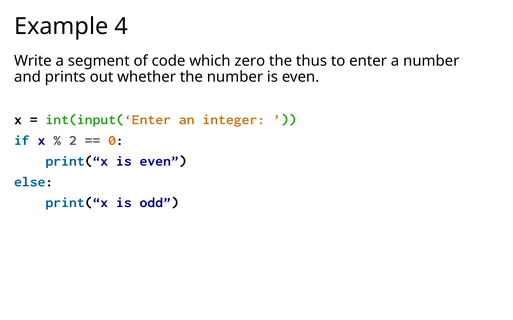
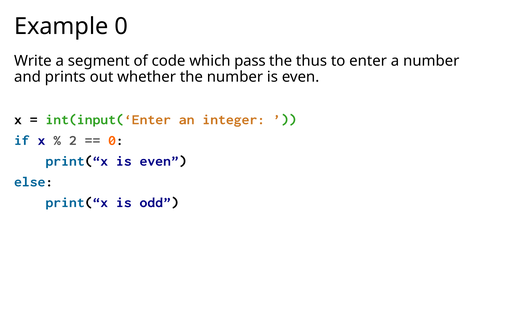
Example 4: 4 -> 0 (121, 27)
zero: zero -> pass (250, 61)
